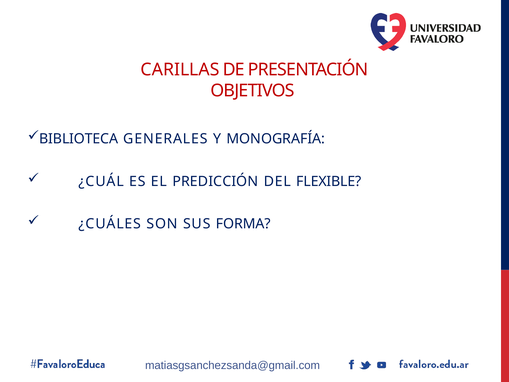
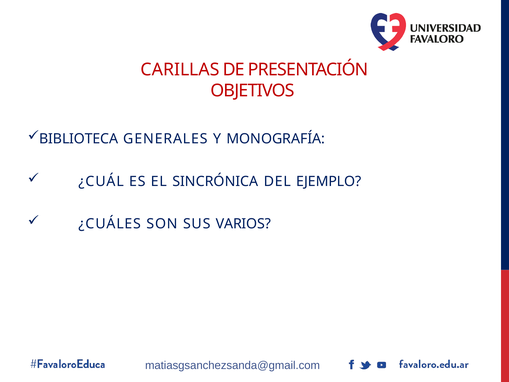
PREDICCIÓN: PREDICCIÓN -> SINCRÓNICA (215, 181)
FLEXIBLE: FLEXIBLE -> EJEMPLO (329, 181)
FORMA: FORMA -> VARIOS (243, 224)
